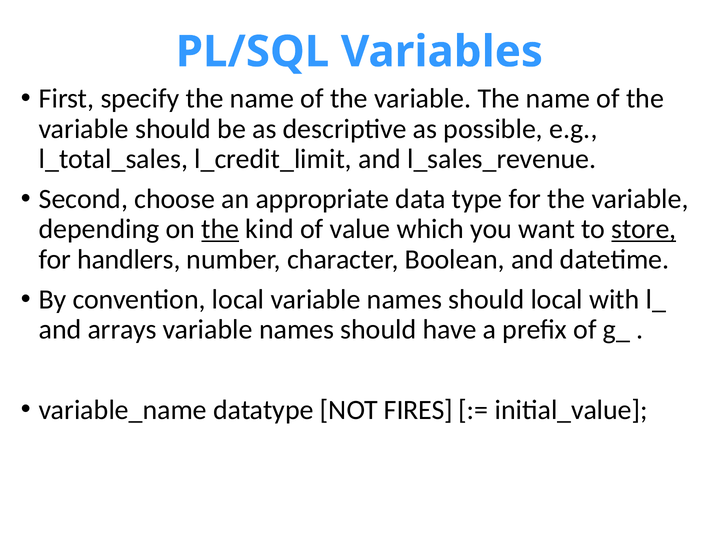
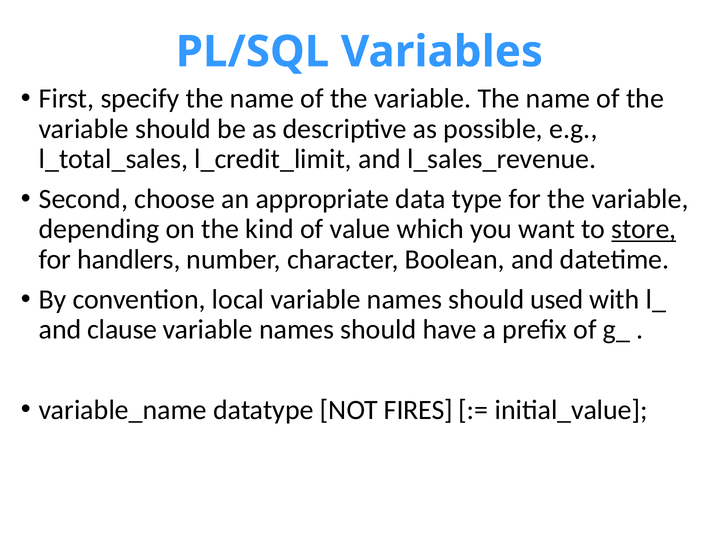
the underline: present -> none (220, 229)
should local: local -> used (557, 300)
arrays: arrays -> clause (122, 330)
